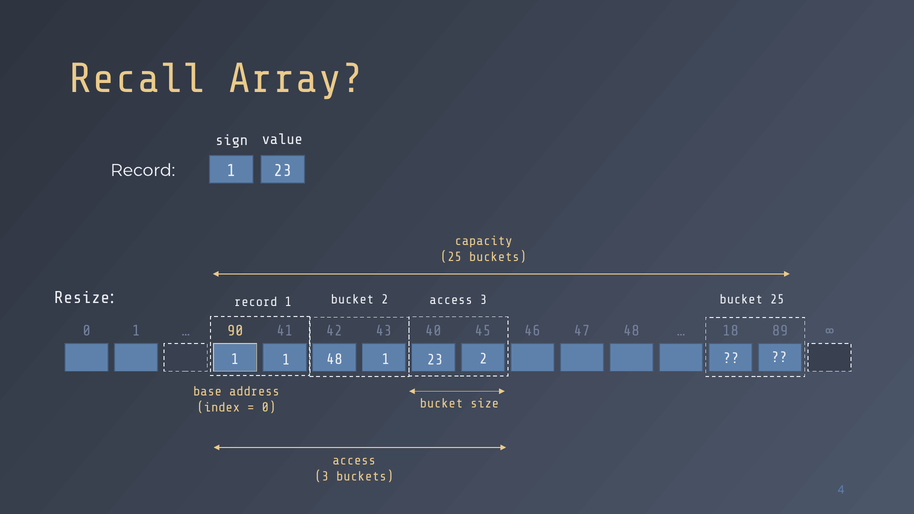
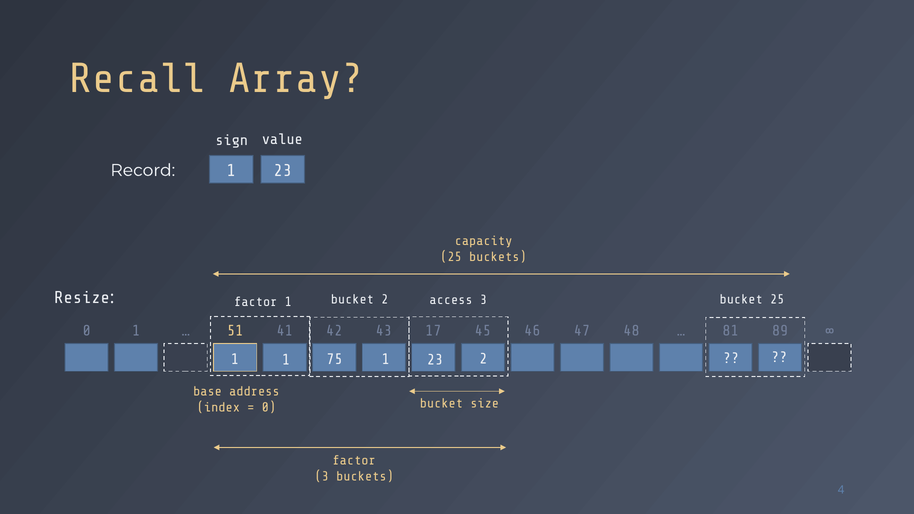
record: record -> factor (256, 302)
90: 90 -> 51 (235, 331)
40: 40 -> 17 (433, 331)
18: 18 -> 81 (731, 331)
1 48: 48 -> 75 (334, 359)
access: access -> factor (354, 460)
